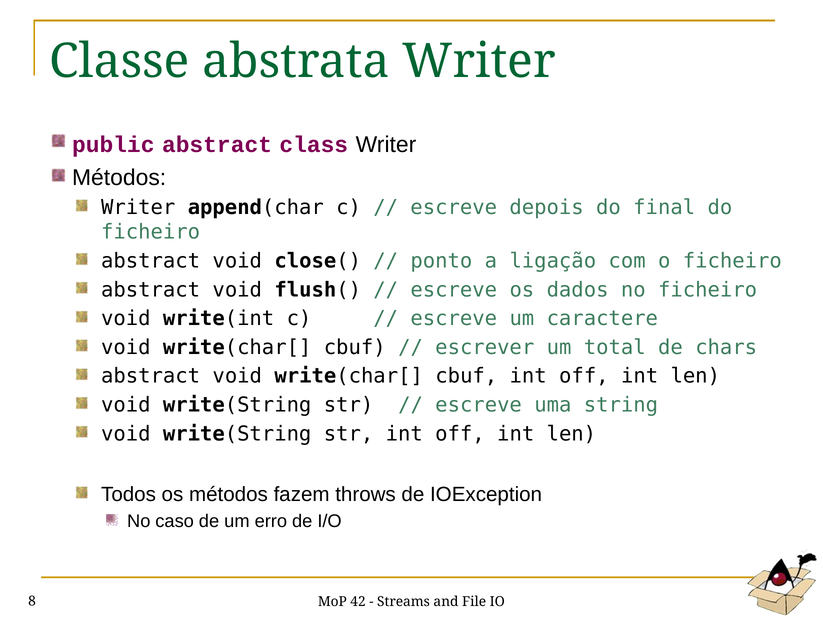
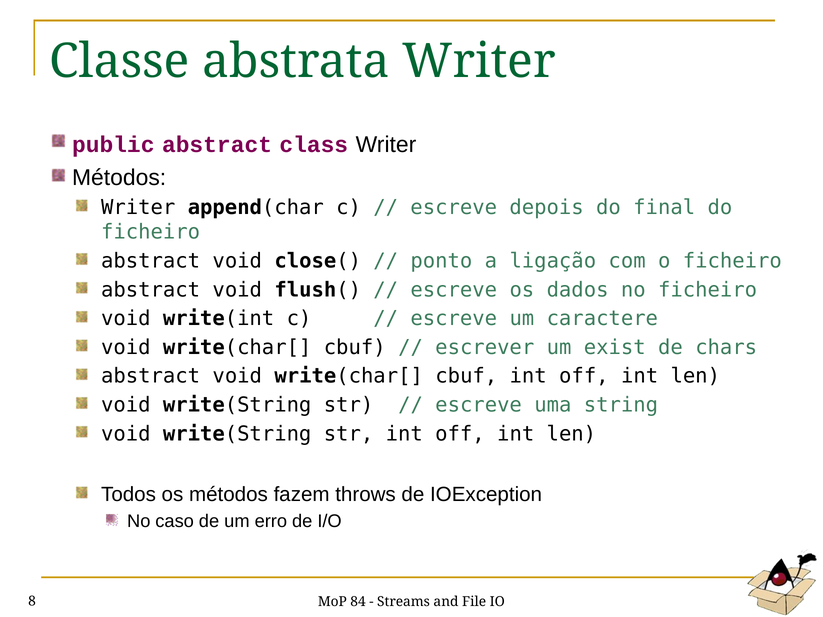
total: total -> exist (615, 348)
42: 42 -> 84 (358, 602)
